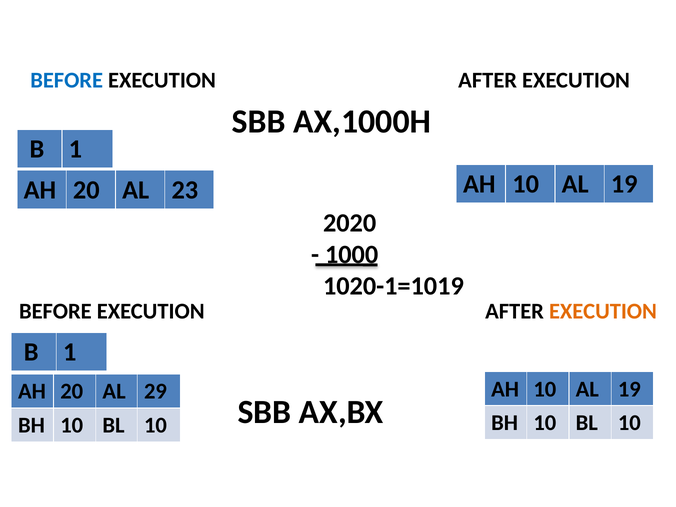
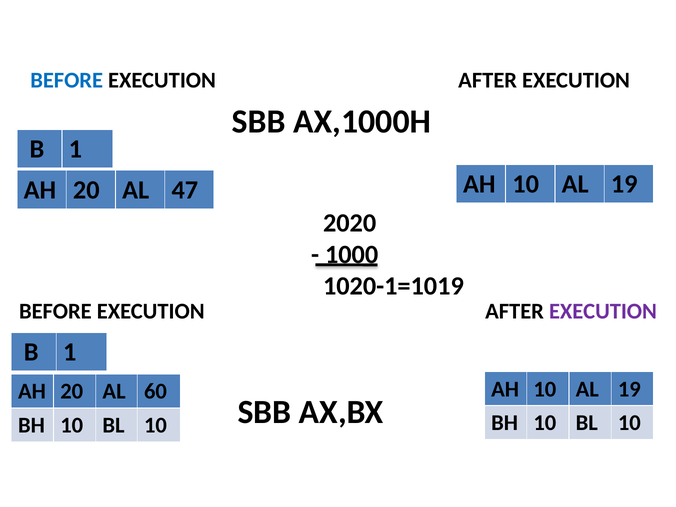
23: 23 -> 47 (185, 190)
EXECUTION colour: orange -> purple (603, 311)
29: 29 -> 60 (155, 391)
